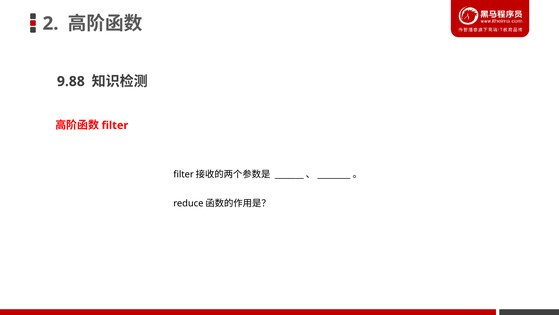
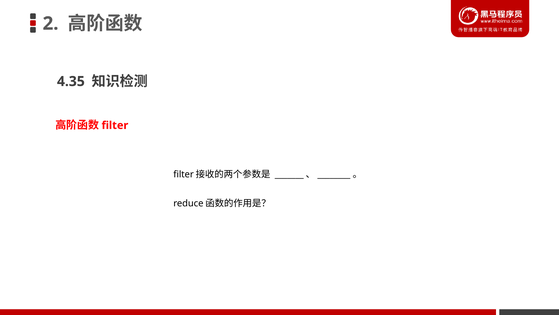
9.88: 9.88 -> 4.35 (71, 81)
